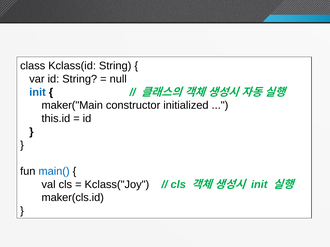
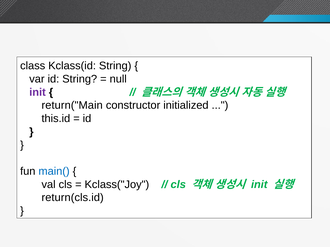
init colour: blue -> purple (38, 92)
maker("Main: maker("Main -> return("Main (72, 106)
maker(cls.id: maker(cls.id -> return(cls.id (73, 198)
